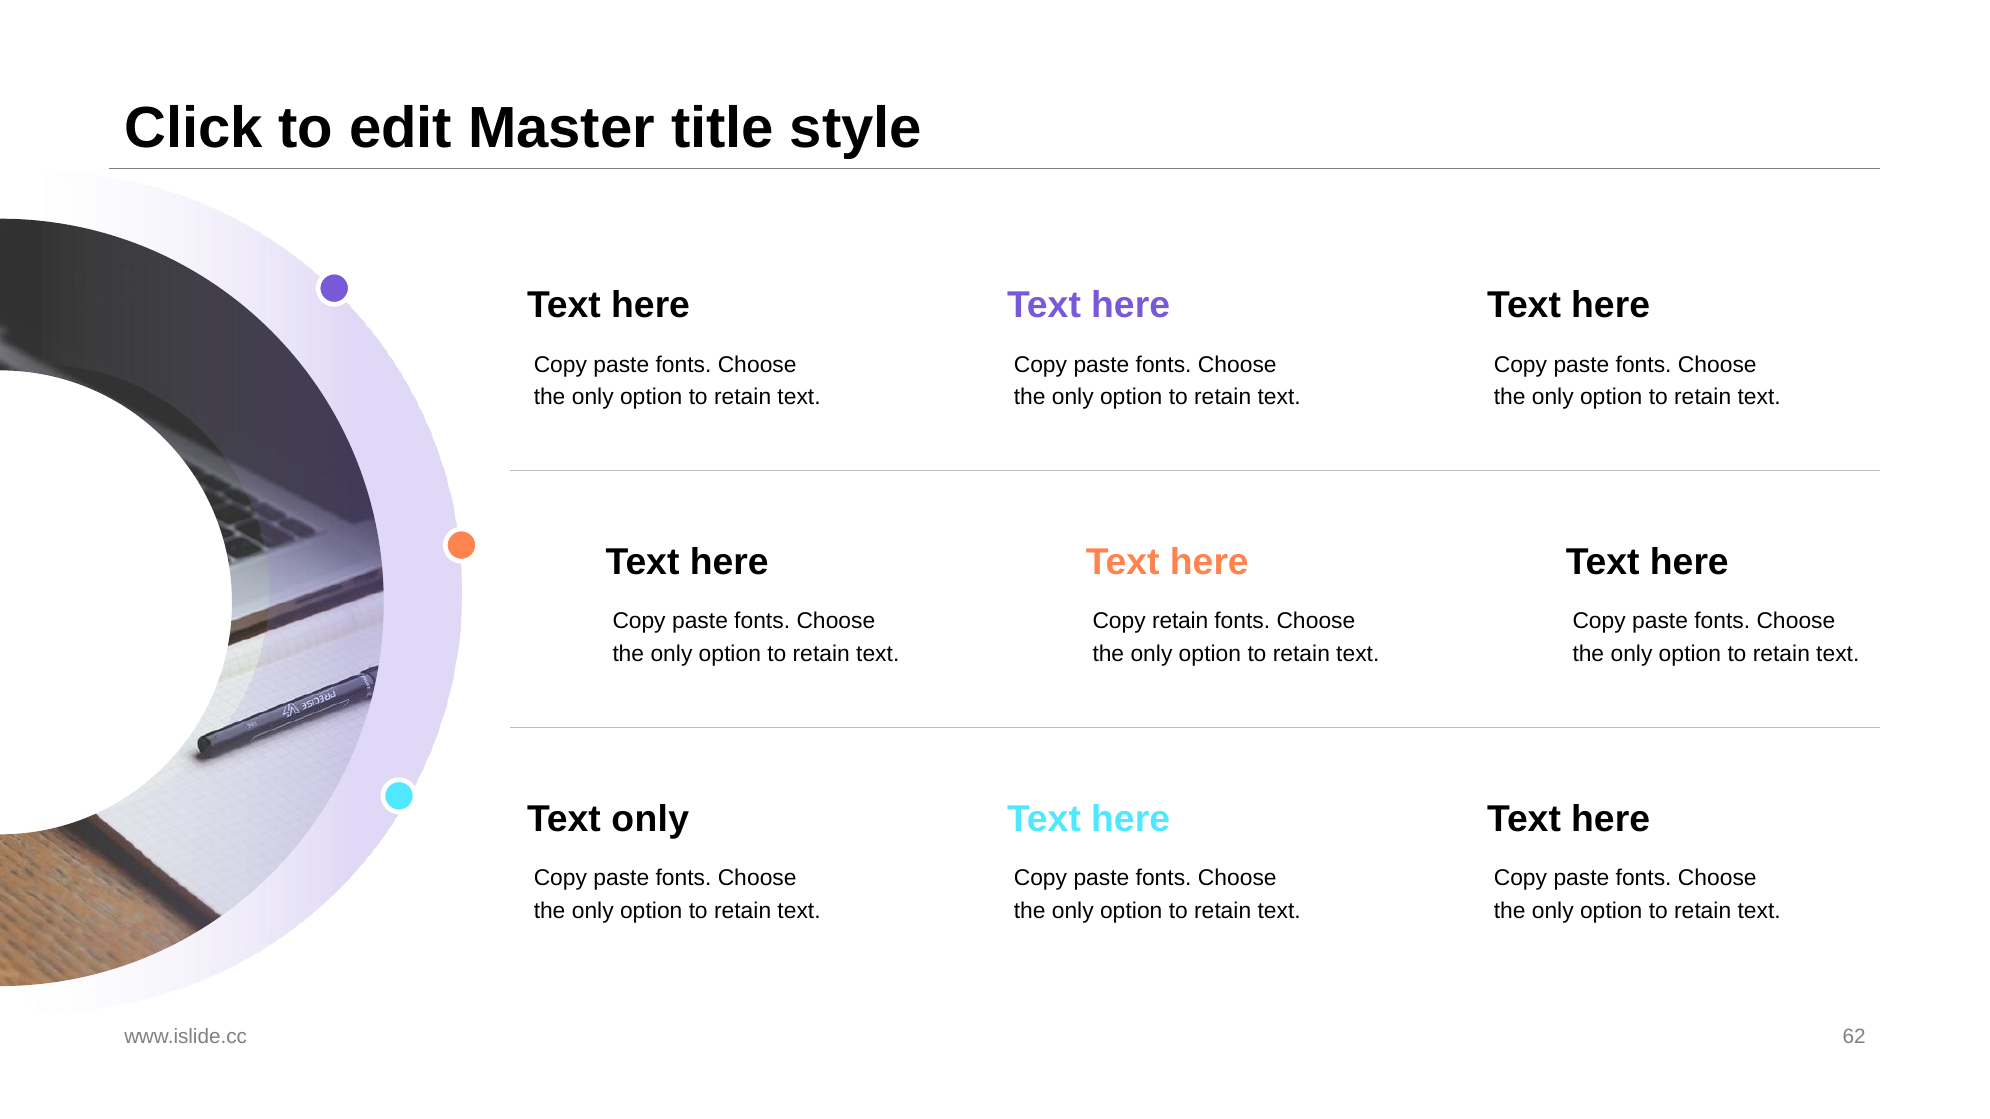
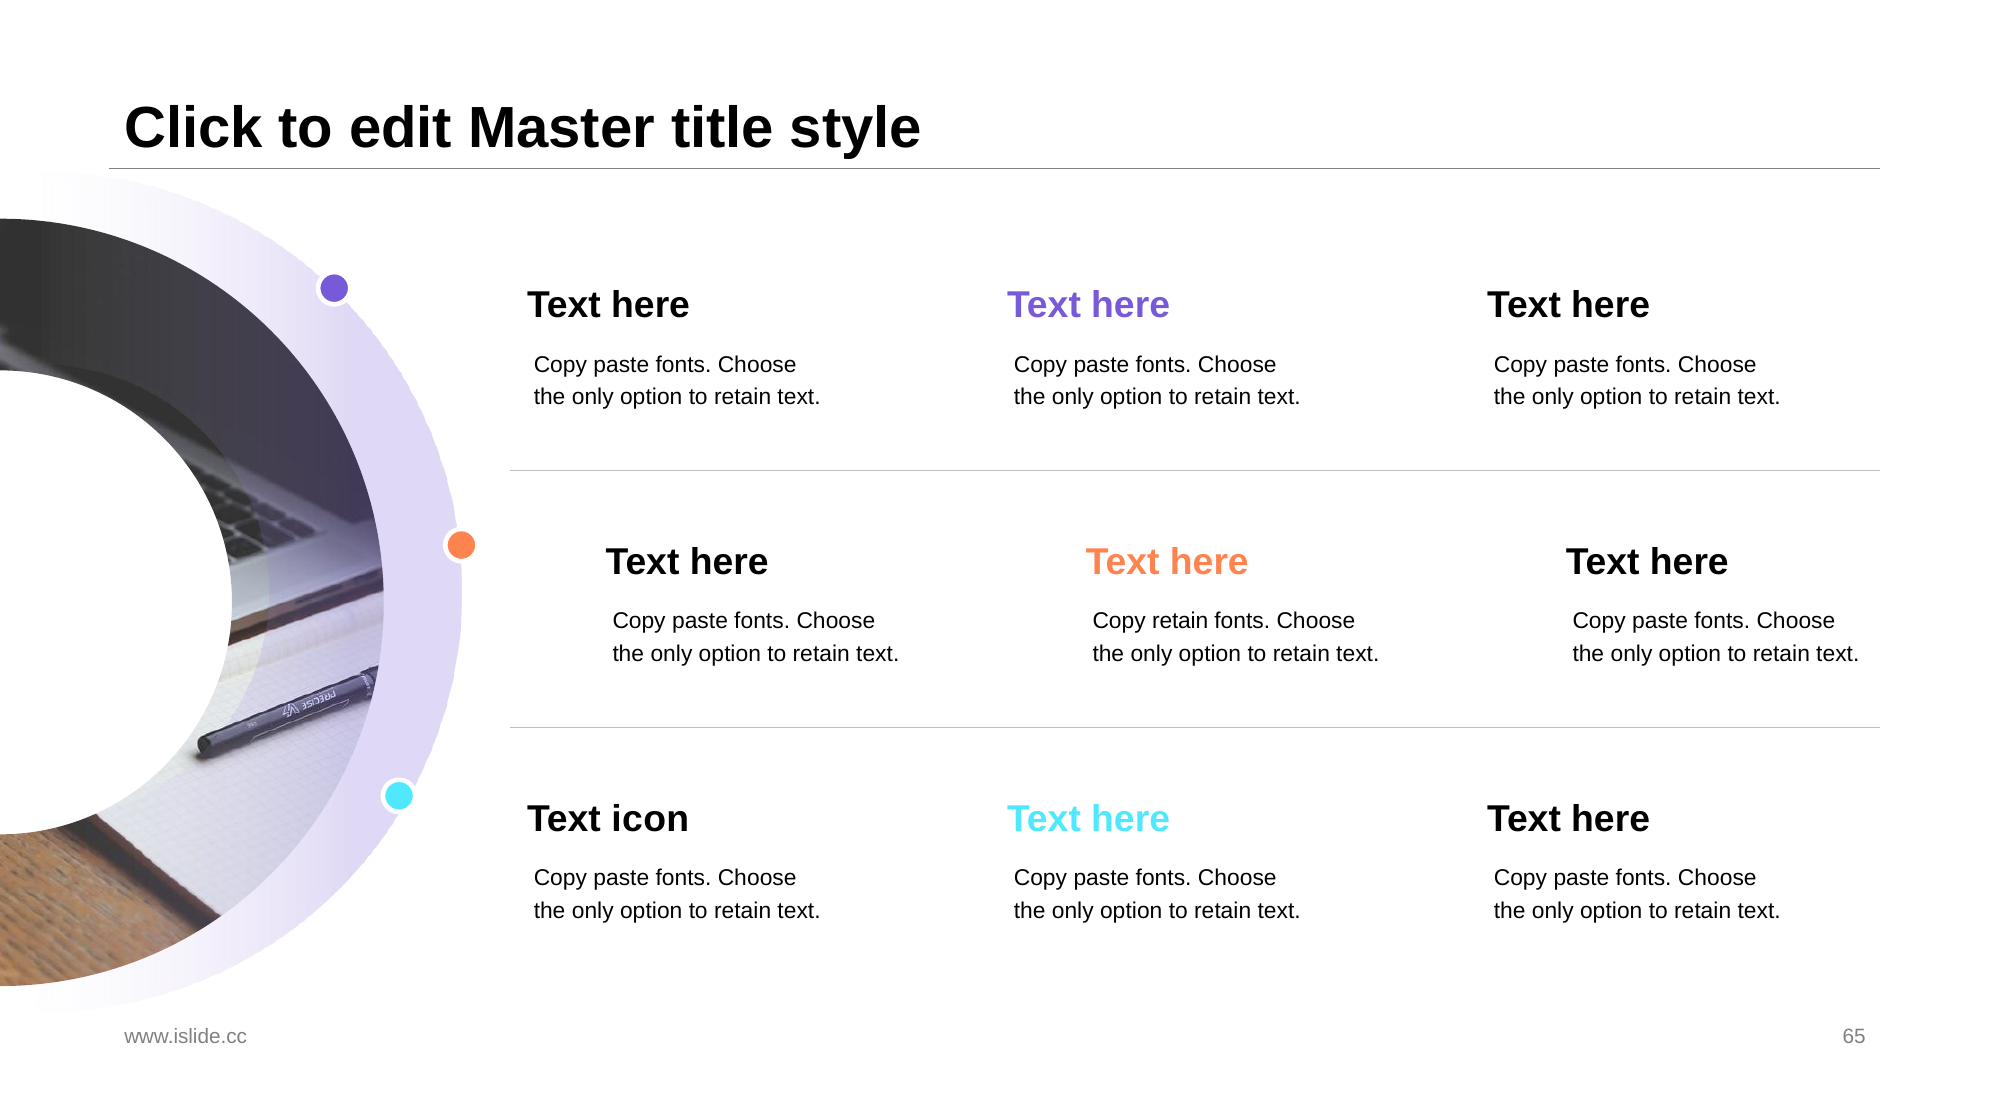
Text only: only -> icon (650, 819)
62: 62 -> 65 (1854, 1037)
